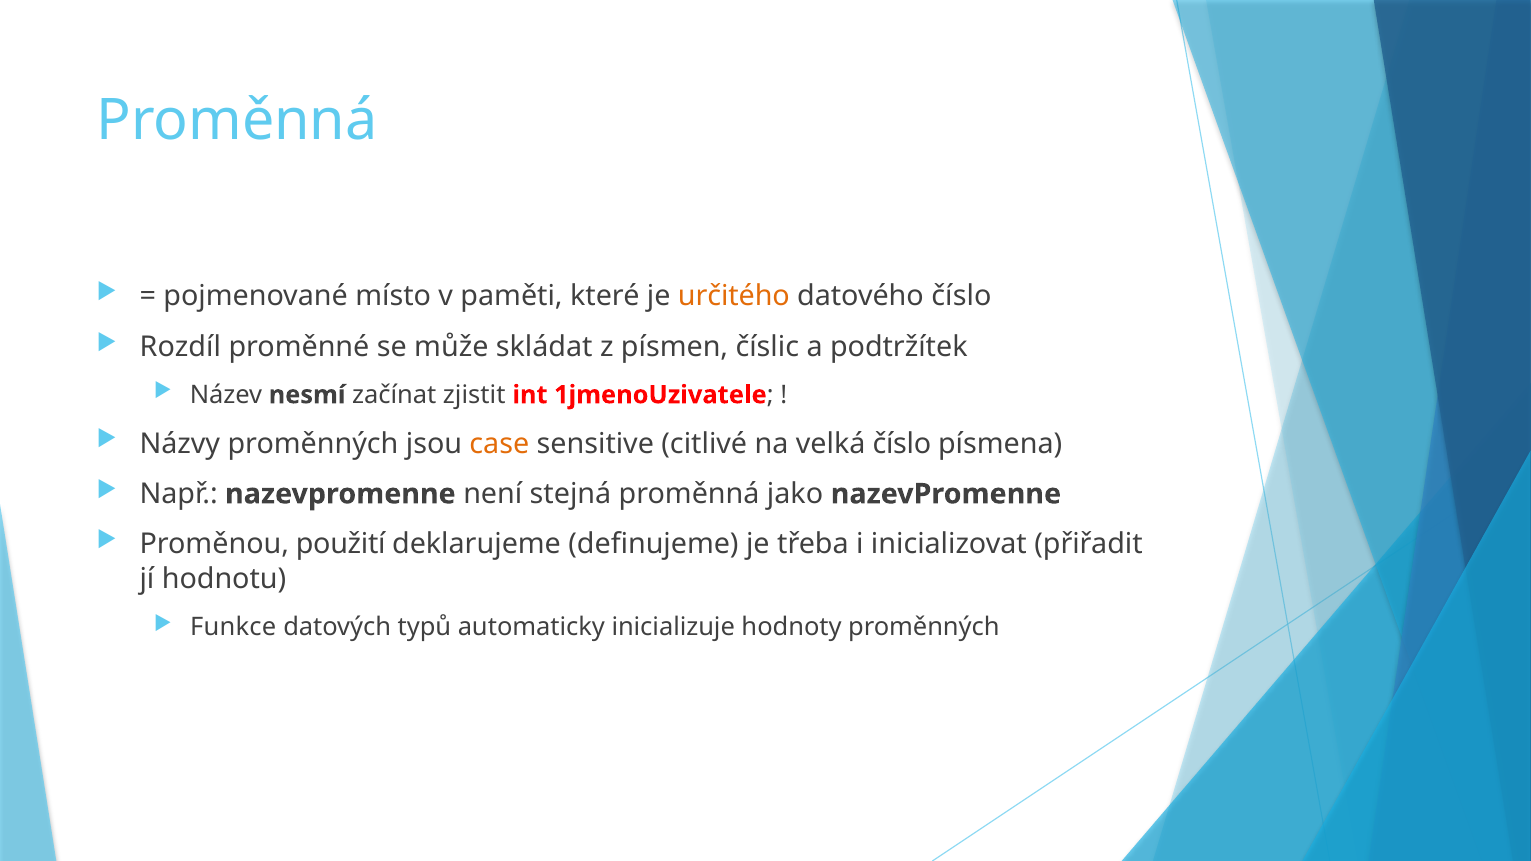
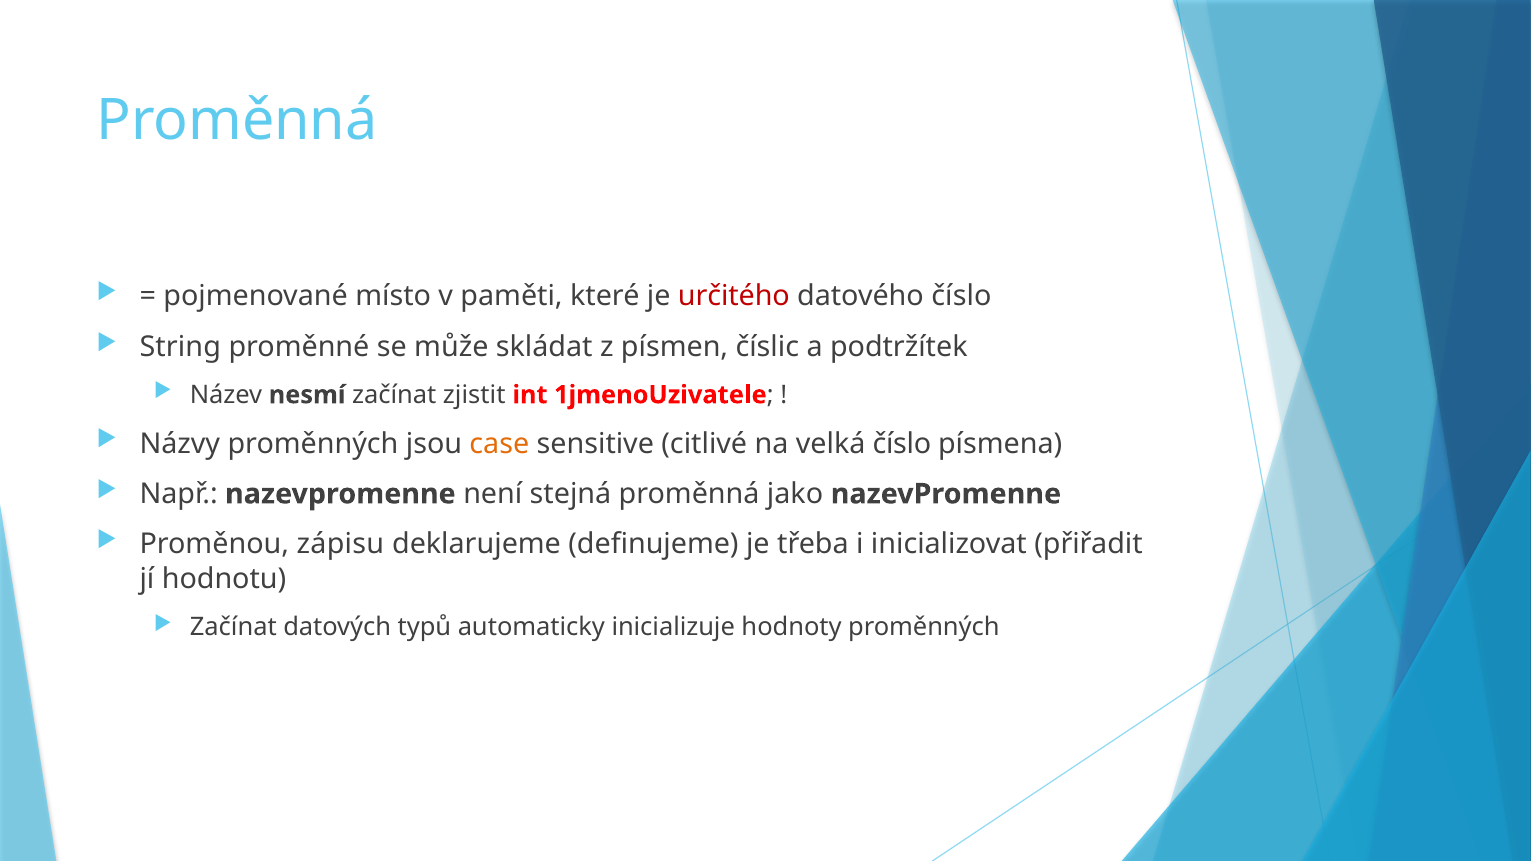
určitého colour: orange -> red (734, 296)
Rozdíl: Rozdíl -> String (180, 347)
použití: použití -> zápisu (340, 544)
Funkce: Funkce -> Začínat (233, 627)
